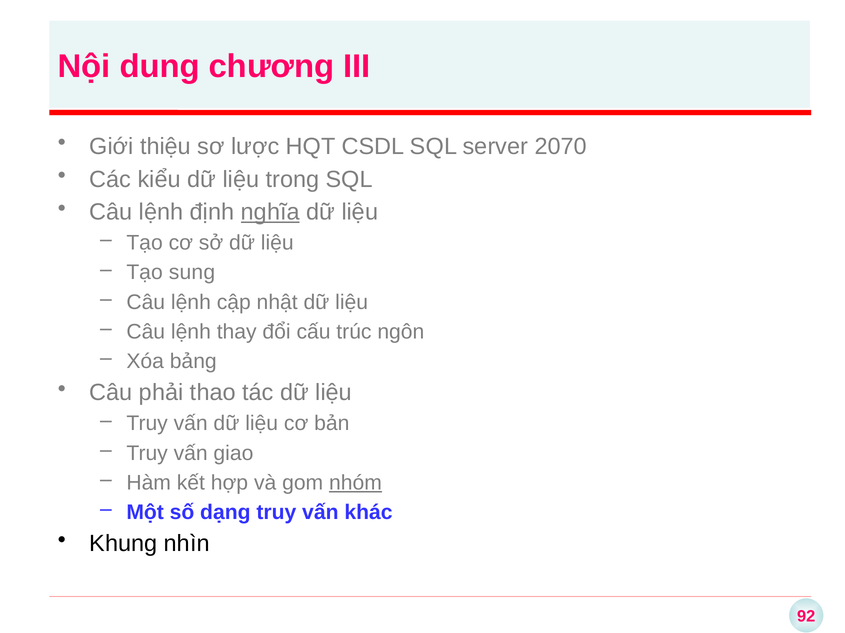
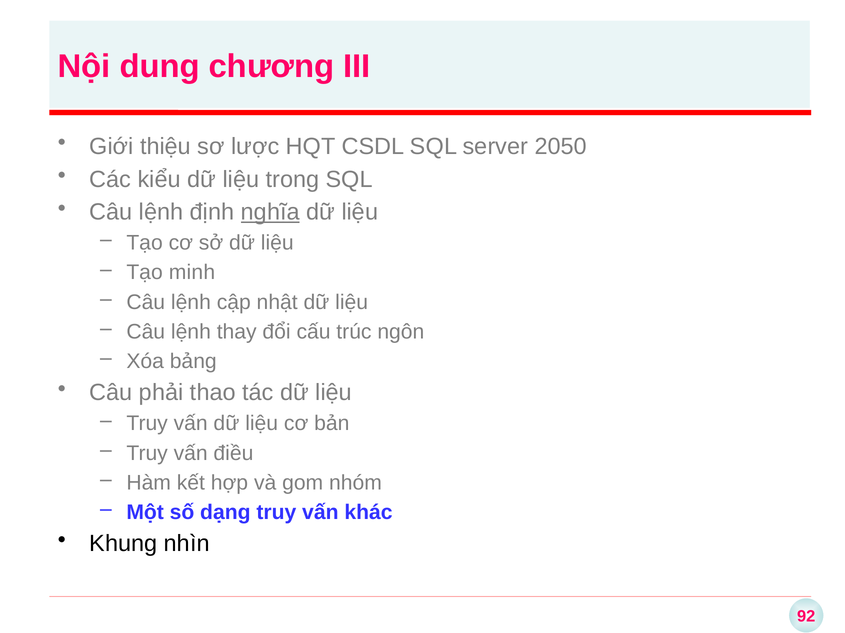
2070: 2070 -> 2050 (561, 147)
sung: sung -> minh (192, 273)
giao: giao -> điều (233, 454)
nhóm underline: present -> none (355, 483)
